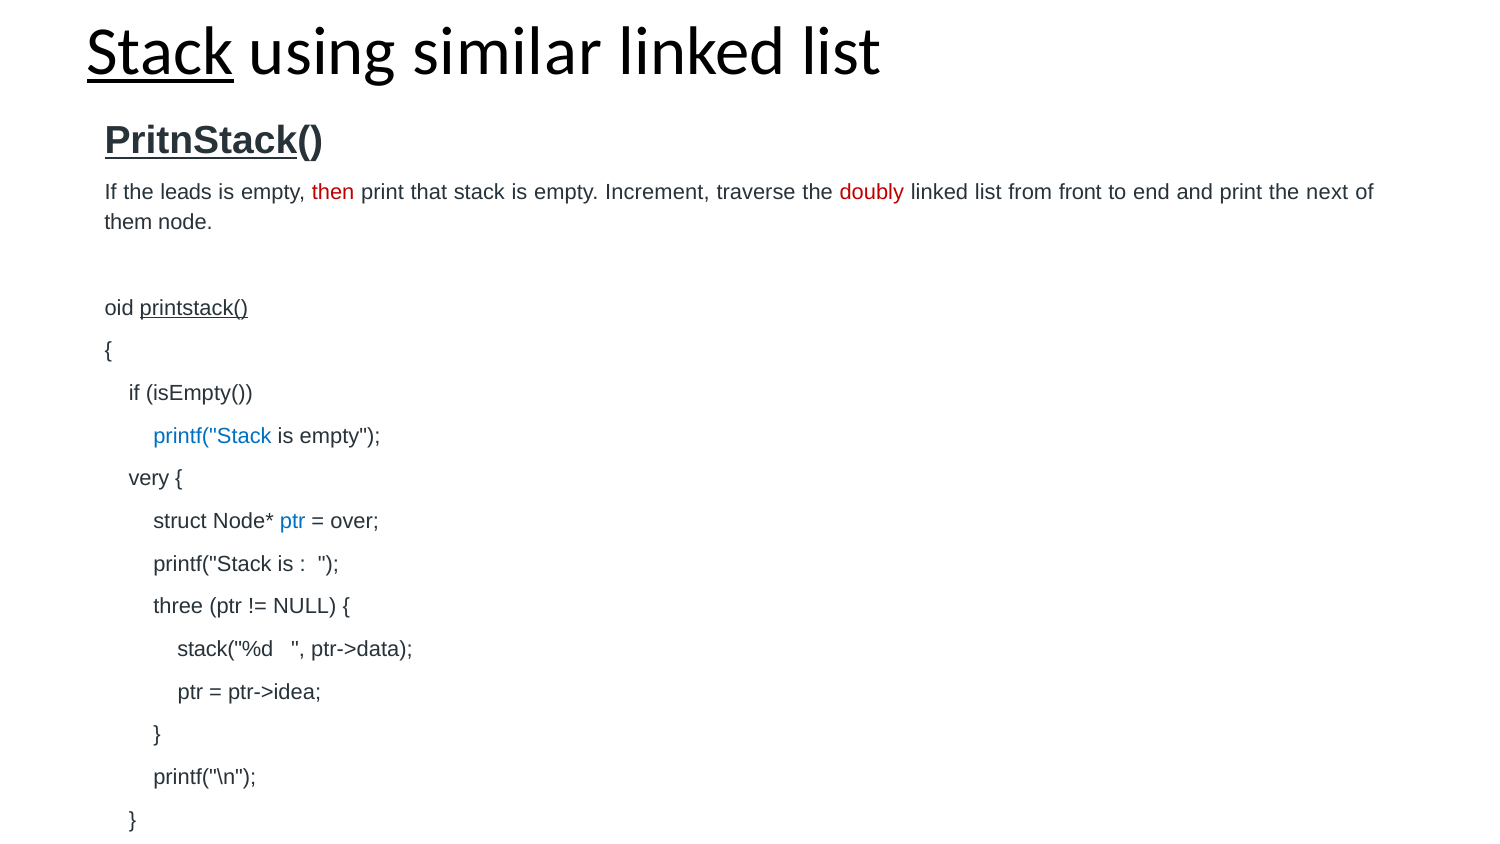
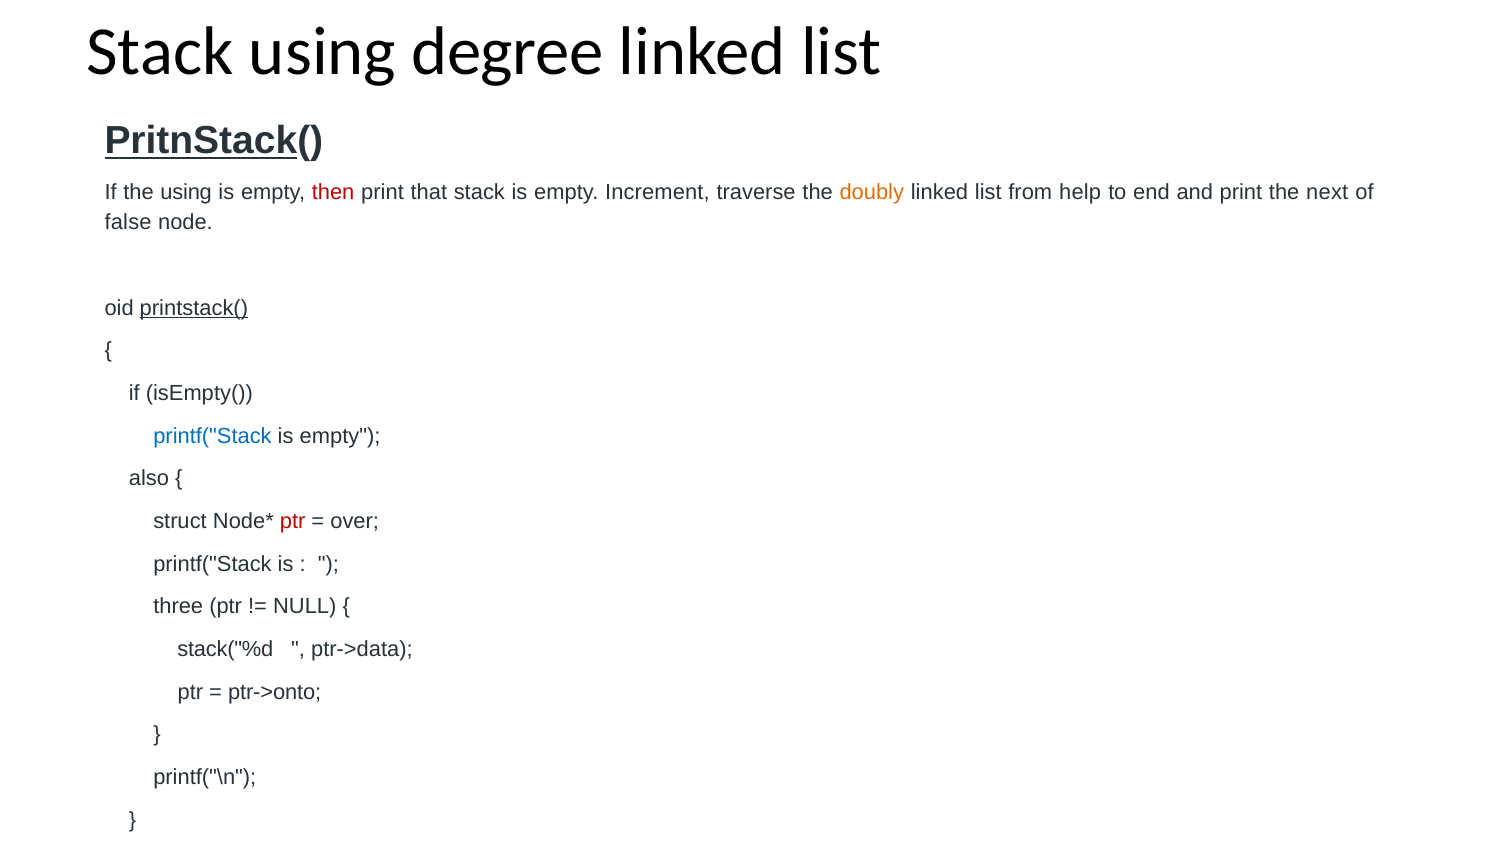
Stack underline: present -> none (160, 52)
similar: similar -> degree (508, 52)
the leads: leads -> using (186, 192)
doubly colour: red -> orange (872, 192)
front: front -> help (1080, 192)
them: them -> false (128, 222)
very: very -> also (149, 478)
ptr colour: blue -> red (293, 521)
ptr->idea: ptr->idea -> ptr->onto (275, 692)
